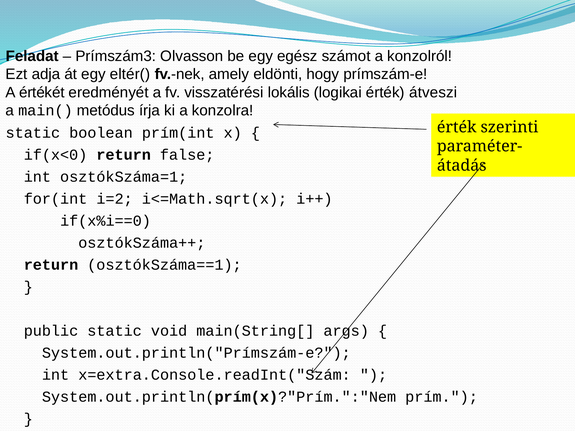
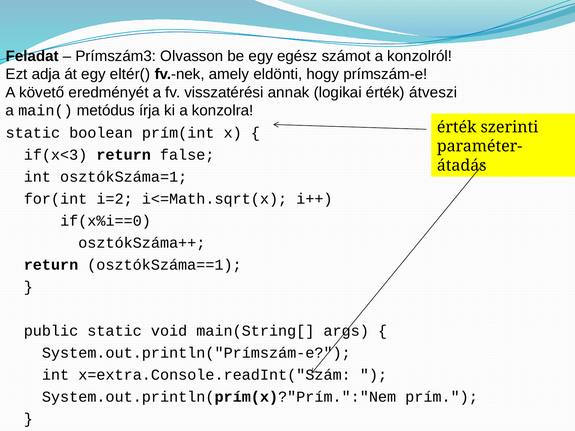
értékét: értékét -> követő (42, 93)
lokális: lokális -> annak (289, 93)
if(x<0: if(x<0 -> if(x<3 (56, 155)
